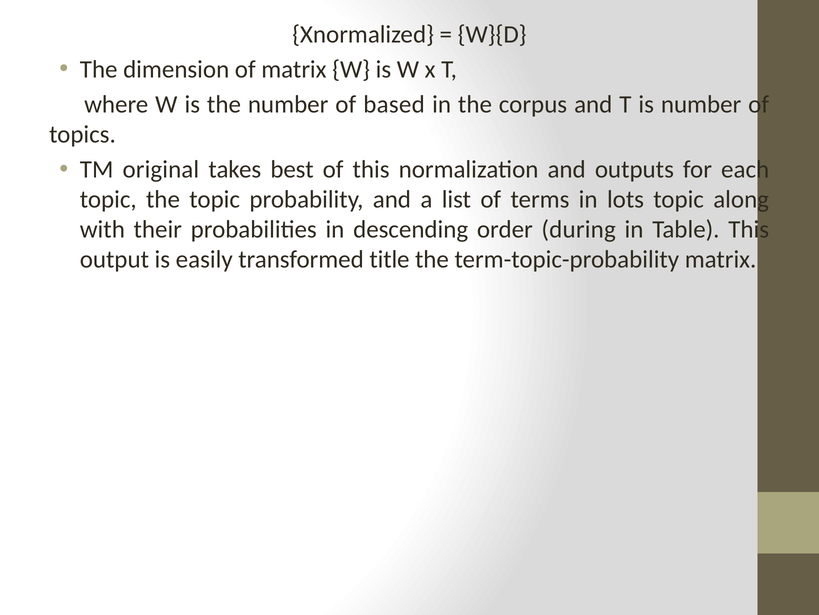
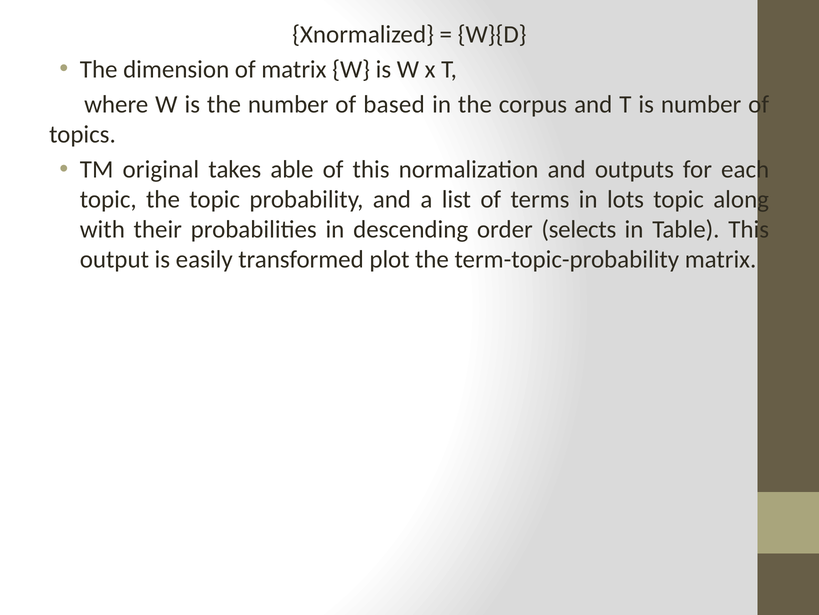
best: best -> able (292, 169)
during: during -> selects (579, 229)
title: title -> plot (390, 259)
